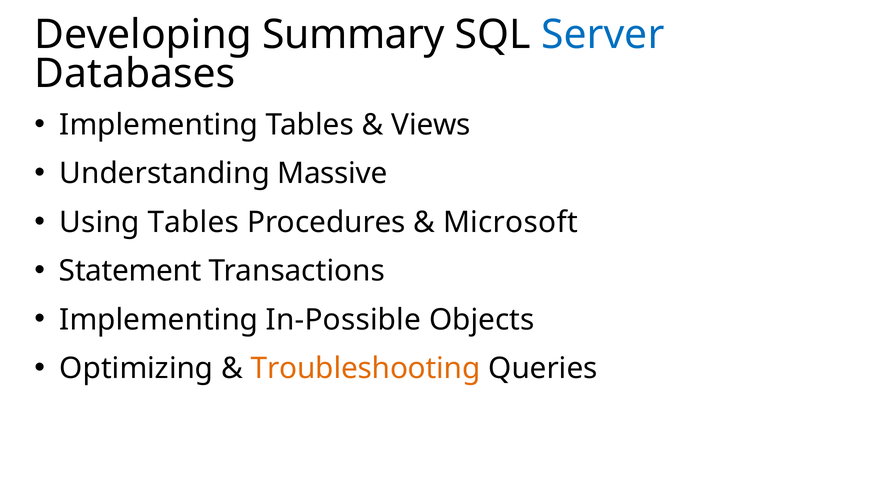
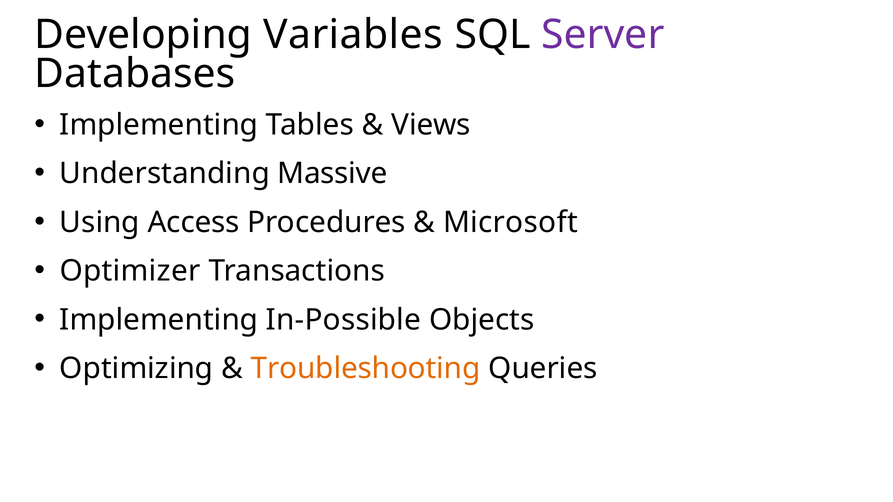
Summary: Summary -> Variables (353, 35)
Server colour: blue -> purple (603, 35)
Using Tables: Tables -> Access (194, 222)
Statement: Statement -> Optimizer (130, 271)
